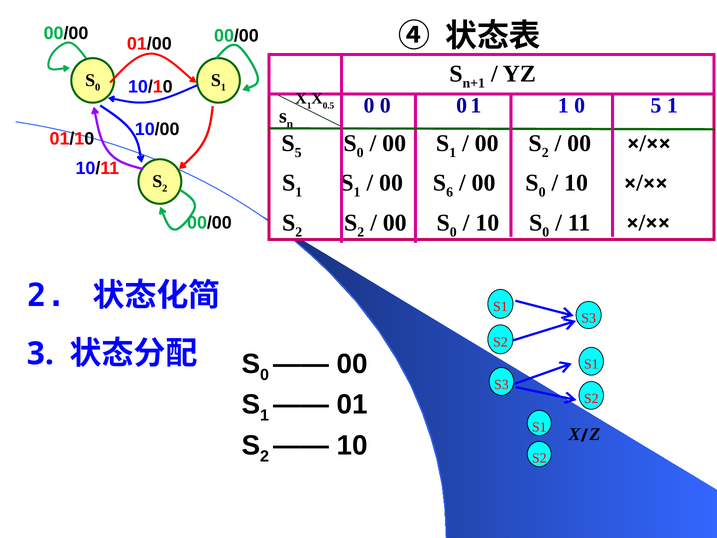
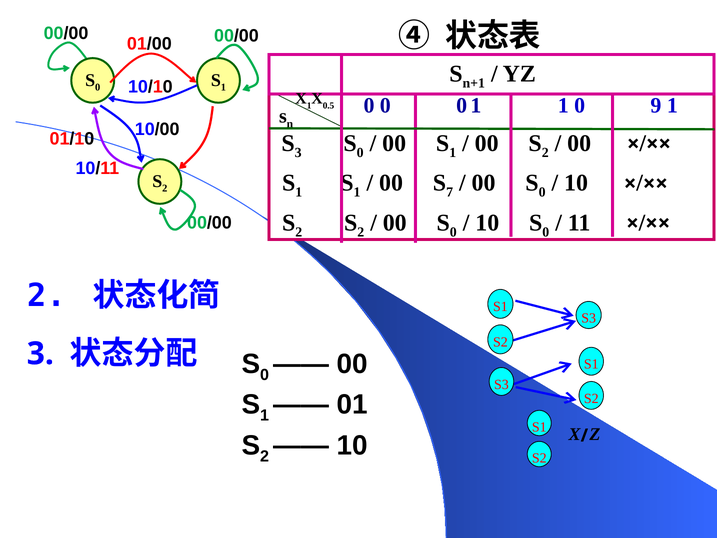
0 5: 5 -> 9 (656, 105)
5: 5 -> 3 (298, 153)
6: 6 -> 7 (450, 192)
